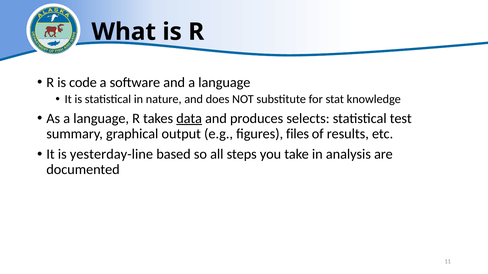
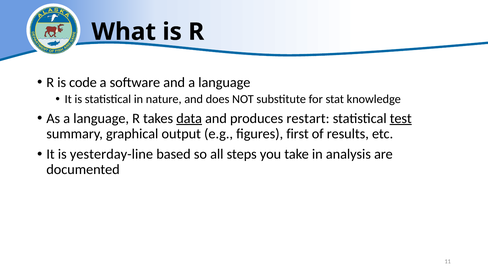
selects: selects -> restart (308, 119)
test underline: none -> present (401, 119)
files: files -> first (298, 134)
